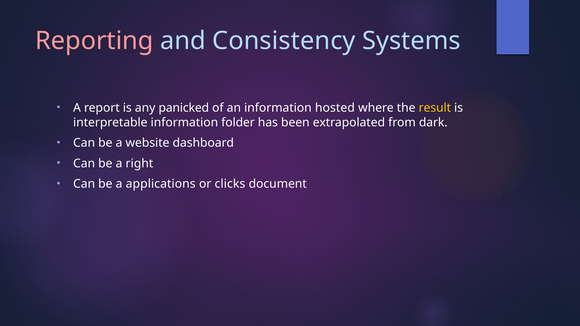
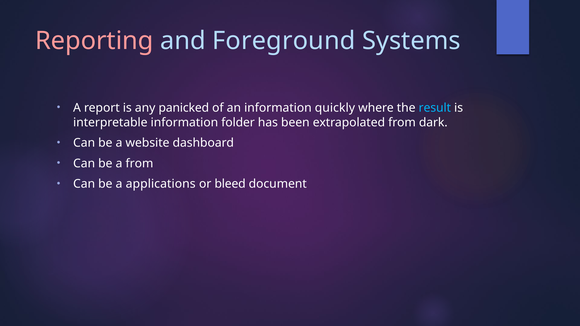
Consistency: Consistency -> Foreground (284, 41)
hosted: hosted -> quickly (335, 108)
result colour: yellow -> light blue (435, 108)
a right: right -> from (139, 164)
clicks: clicks -> bleed (230, 184)
